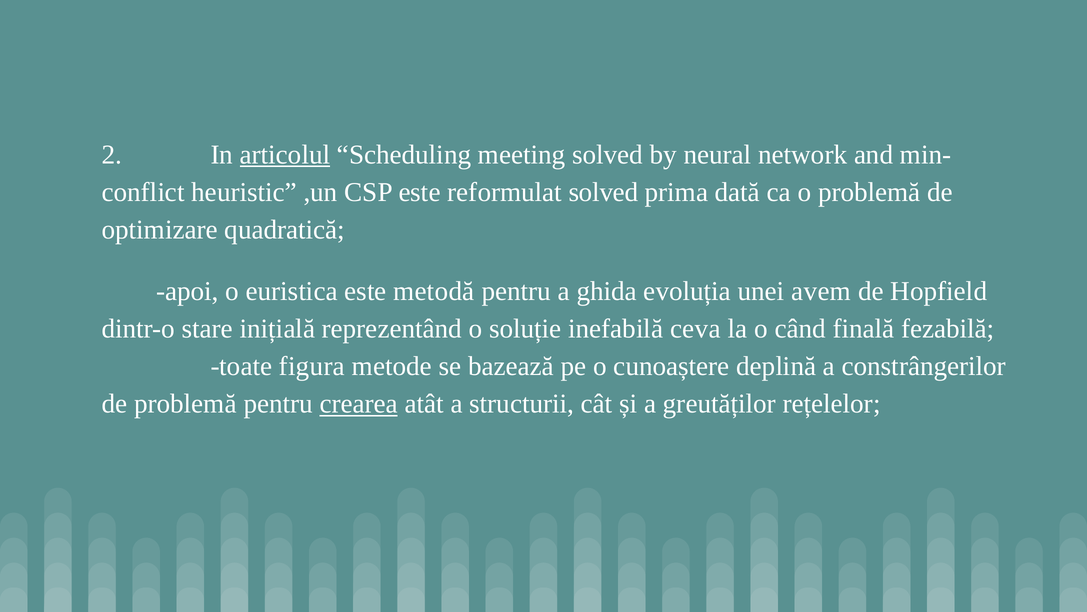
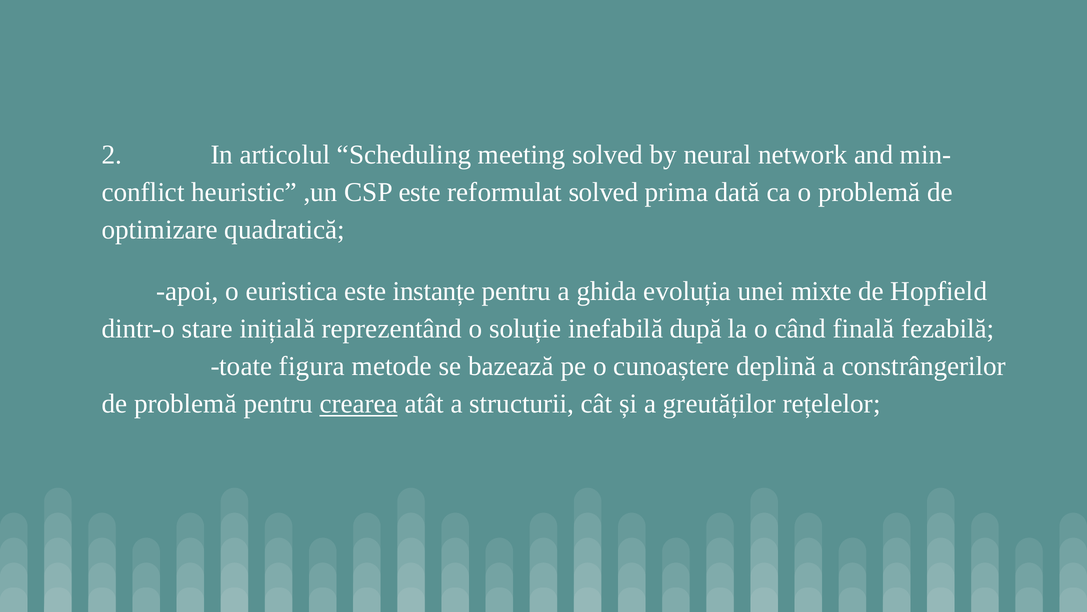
articolul underline: present -> none (285, 155)
metodă: metodă -> instanțe (434, 291)
avem: avem -> mixte (821, 291)
ceva: ceva -> după (696, 329)
